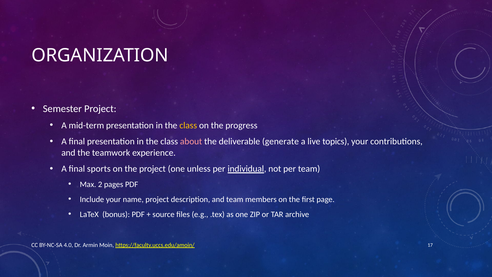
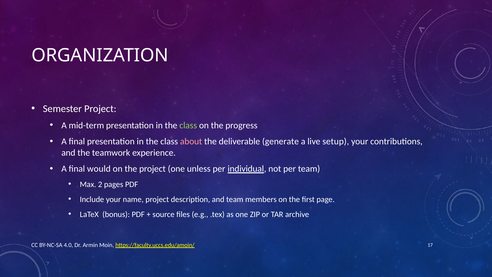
class colour: yellow -> light green (188, 125)
topics: topics -> setup (336, 141)
sports: sports -> would (99, 169)
